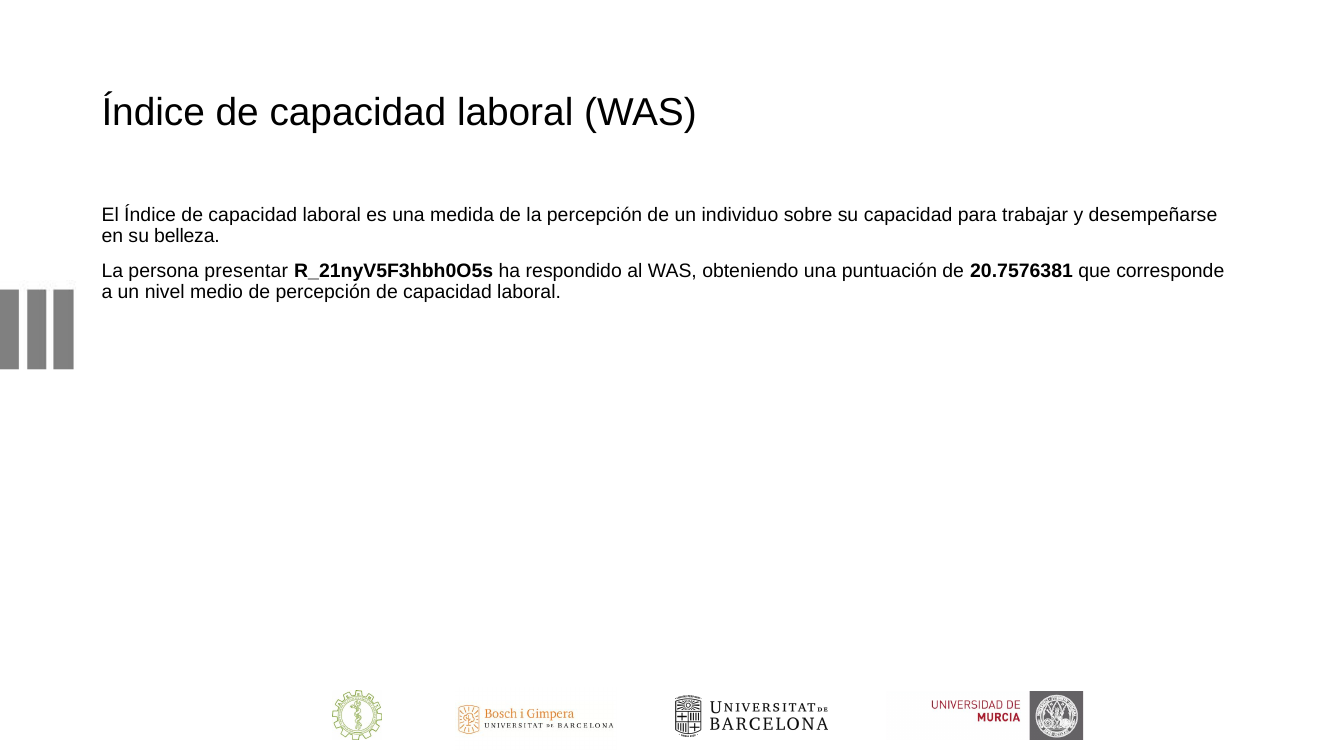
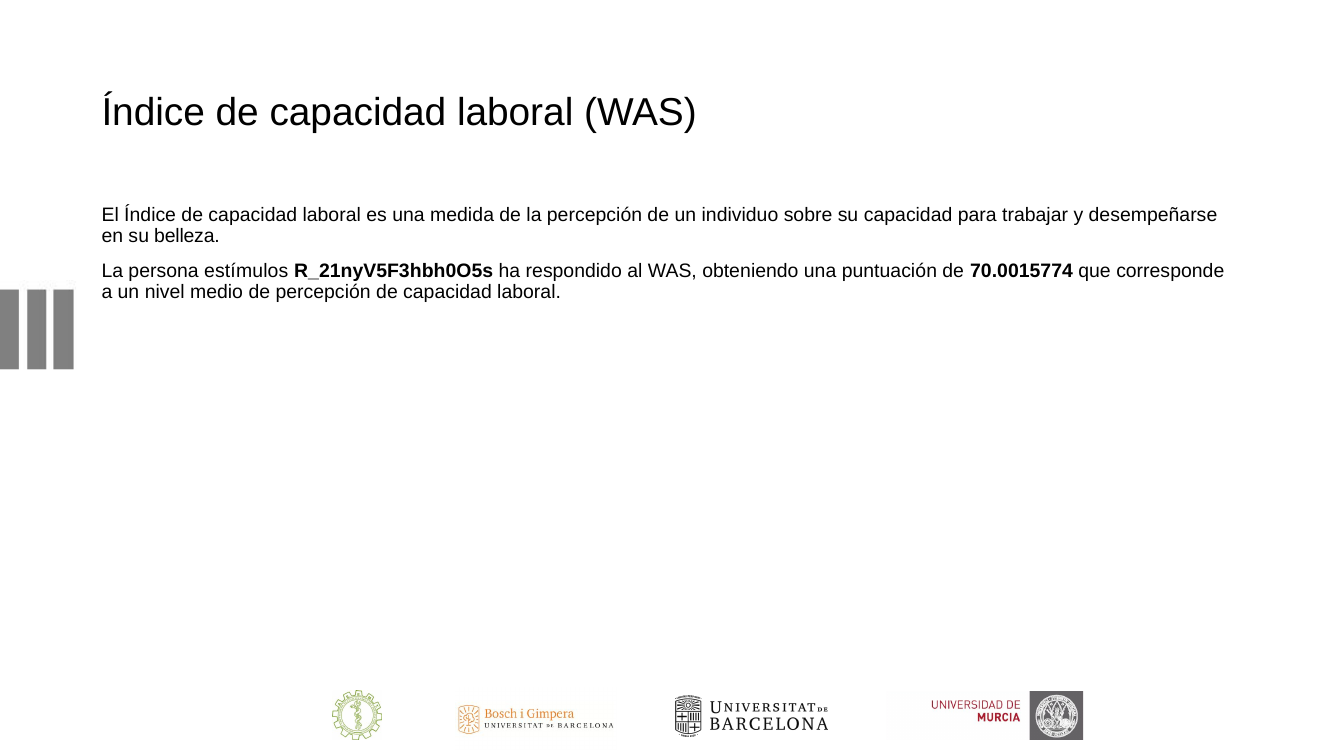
presentar: presentar -> estímulos (246, 271)
20.7576381: 20.7576381 -> 70.0015774 (1022, 271)
